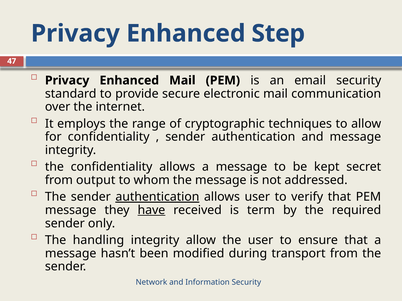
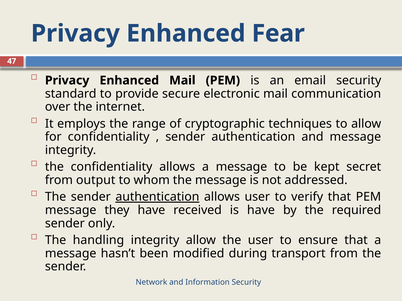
Step: Step -> Fear (278, 34)
have underline: present -> none (151, 210)
is term: term -> have (261, 210)
